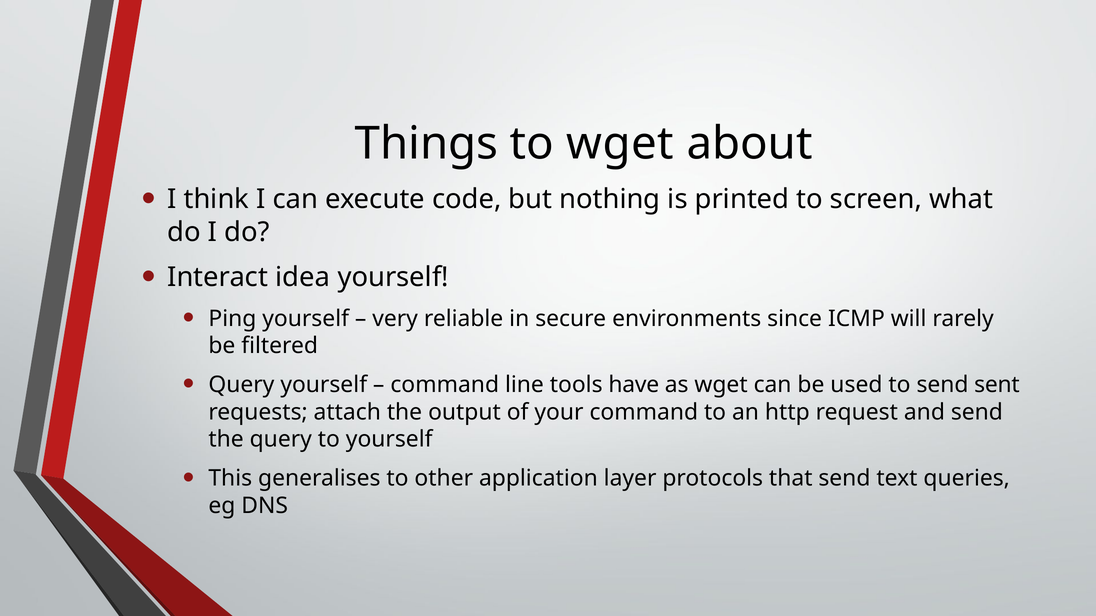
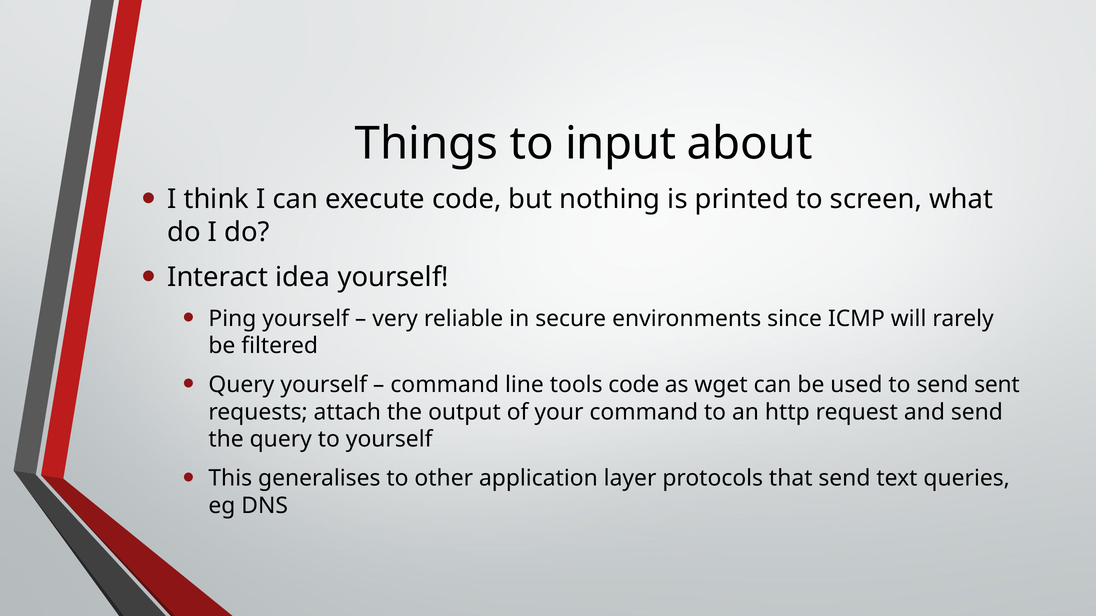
to wget: wget -> input (621, 144)
tools have: have -> code (634, 385)
